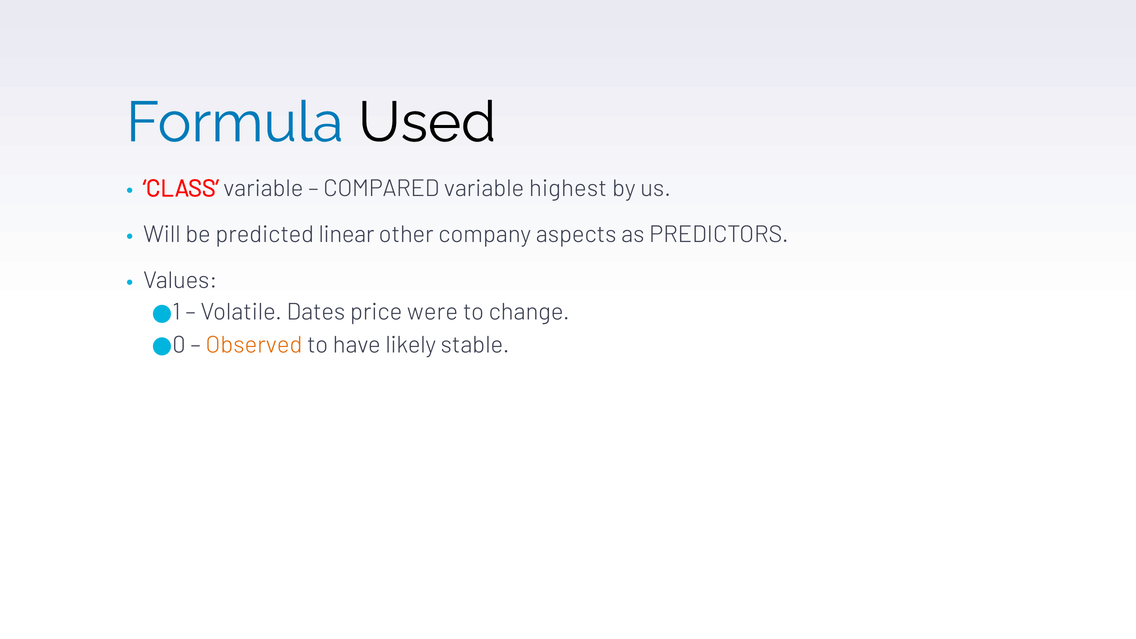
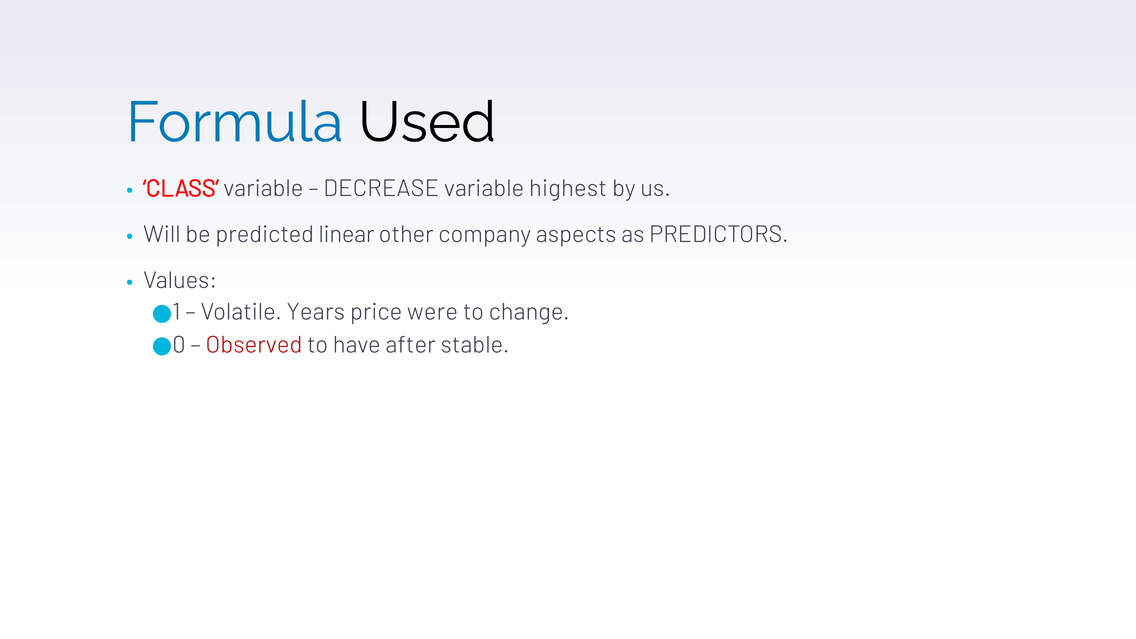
COMPARED: COMPARED -> DECREASE (381, 188)
Dates: Dates -> Years (316, 312)
Observed colour: orange -> red (254, 345)
likely: likely -> after (411, 345)
